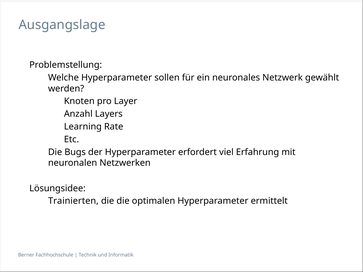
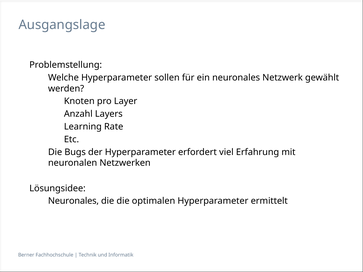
Trainierten: Trainierten -> Neuronales (73, 201)
